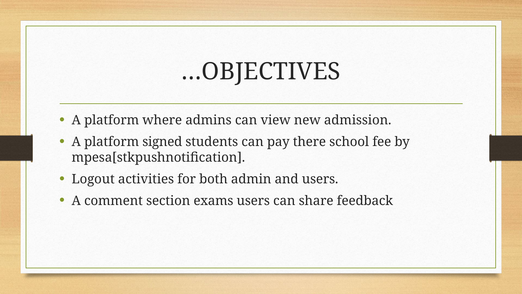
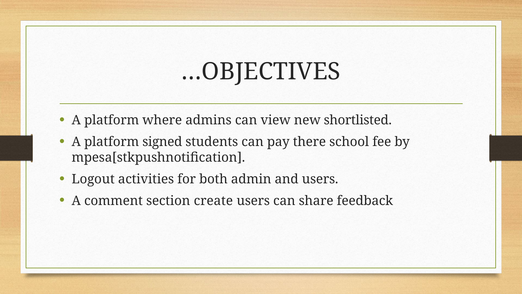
admission: admission -> shortlisted (358, 120)
exams: exams -> create (213, 200)
